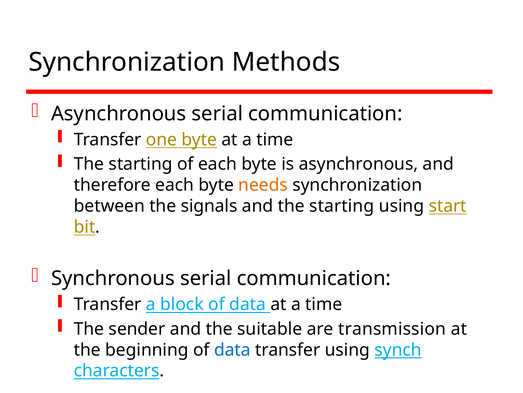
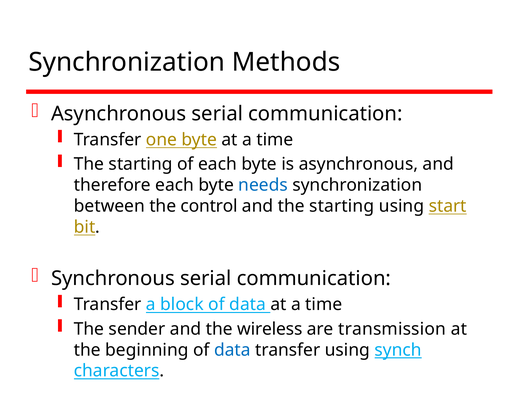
needs colour: orange -> blue (263, 185)
signals: signals -> control (209, 206)
suitable: suitable -> wireless (270, 328)
